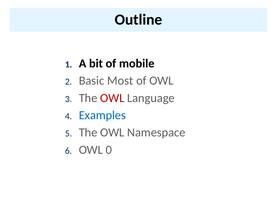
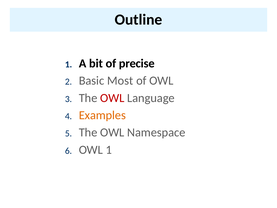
mobile: mobile -> precise (137, 63)
Examples colour: blue -> orange (102, 115)
OWL 0: 0 -> 1 (109, 150)
